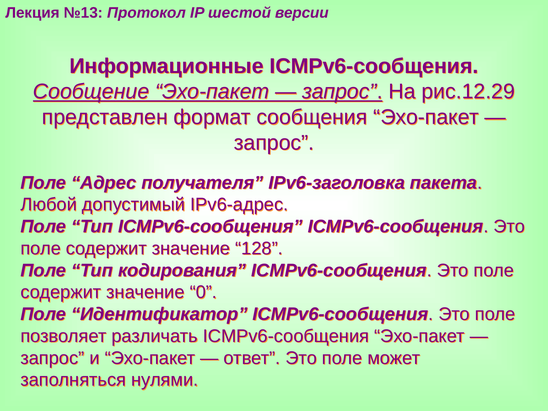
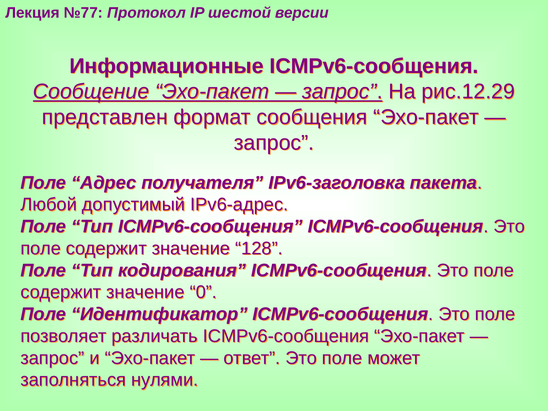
№13: №13 -> №77 (83, 13)
